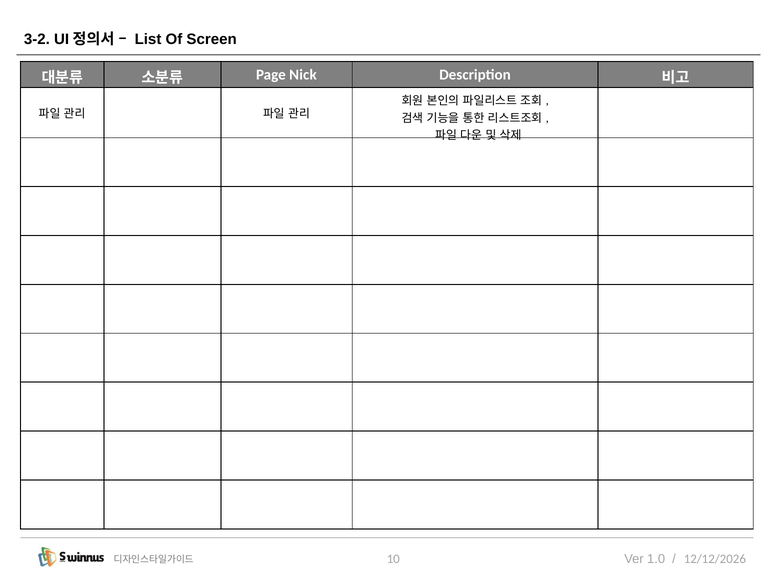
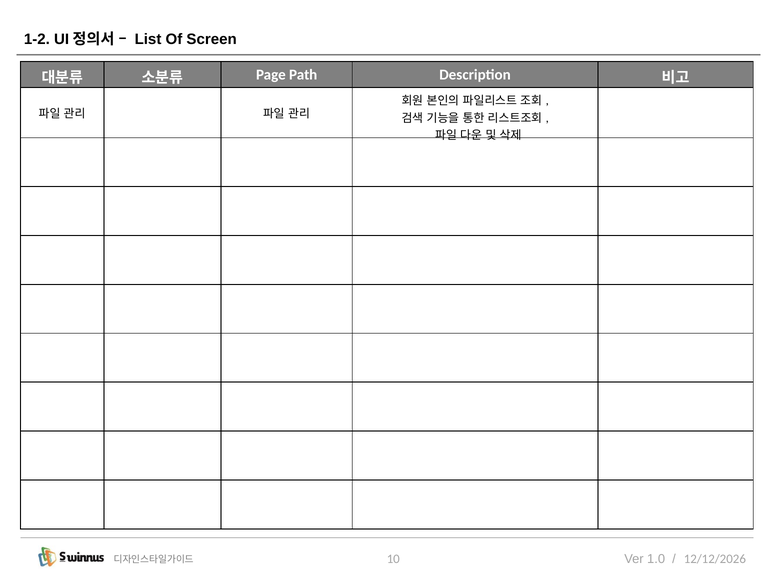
3-2: 3-2 -> 1-2 (37, 39)
Nick: Nick -> Path (303, 75)
